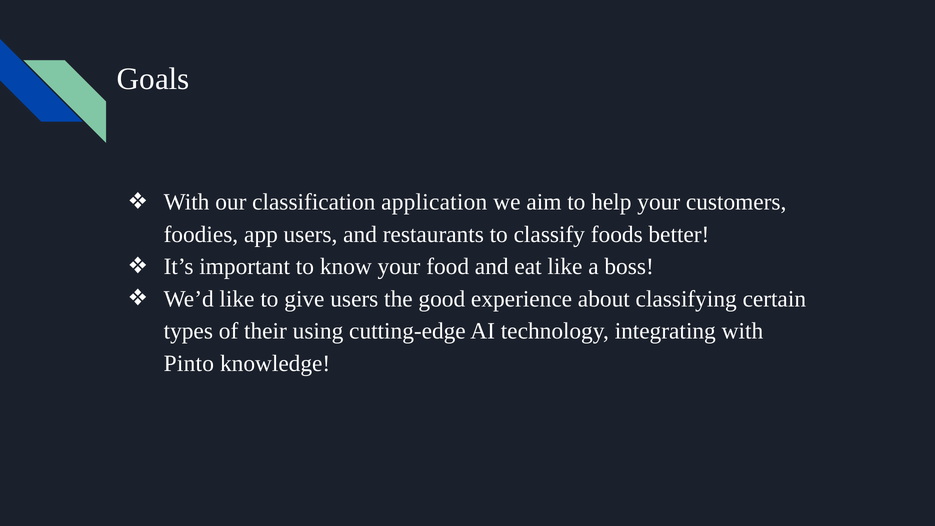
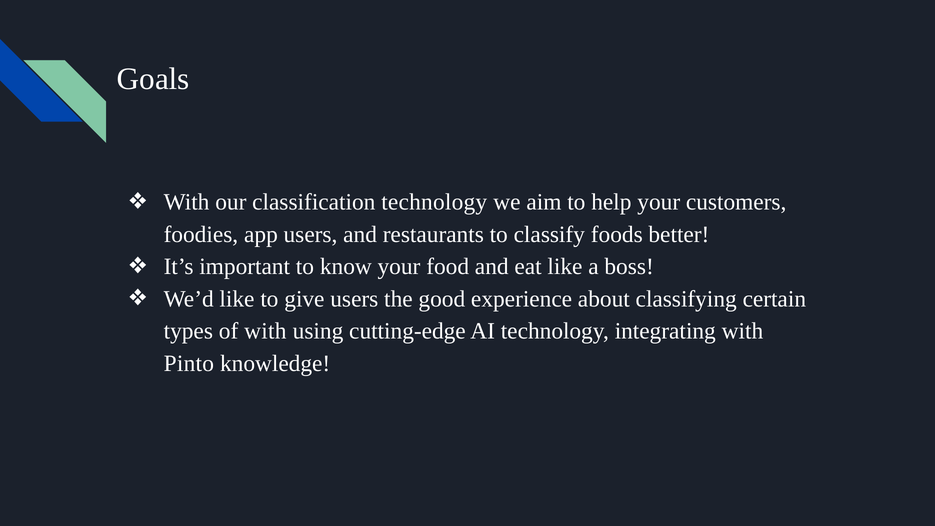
classification application: application -> technology (434, 202)
of their: their -> with (265, 331)
